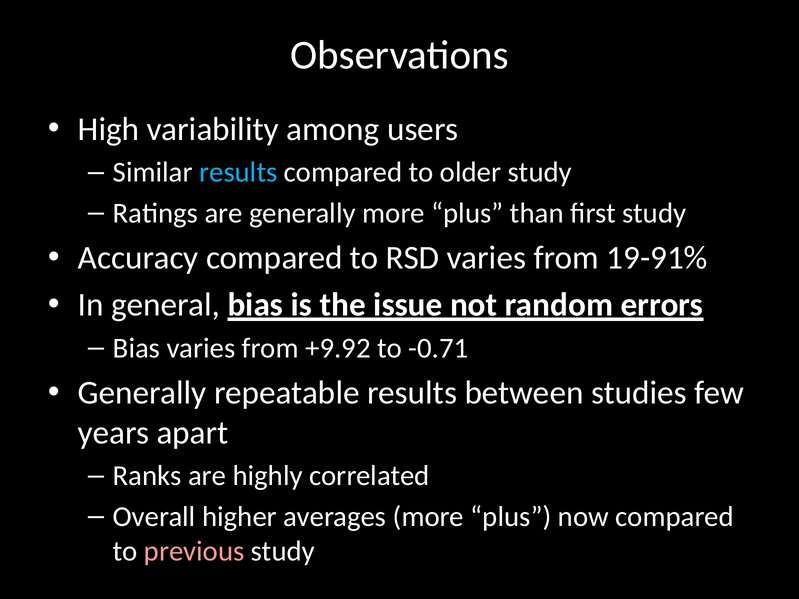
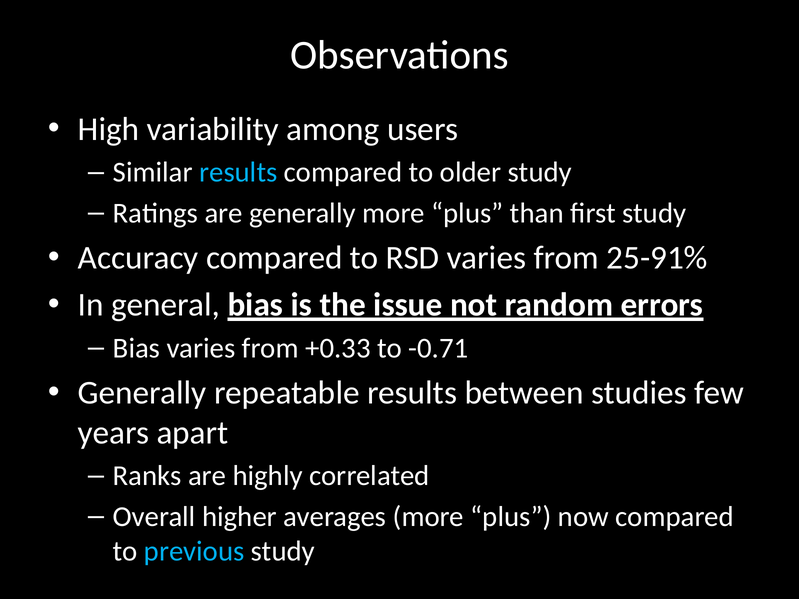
19-91%: 19-91% -> 25-91% (657, 258)
+9.92: +9.92 -> +0.33 (338, 348)
previous colour: pink -> light blue (194, 552)
